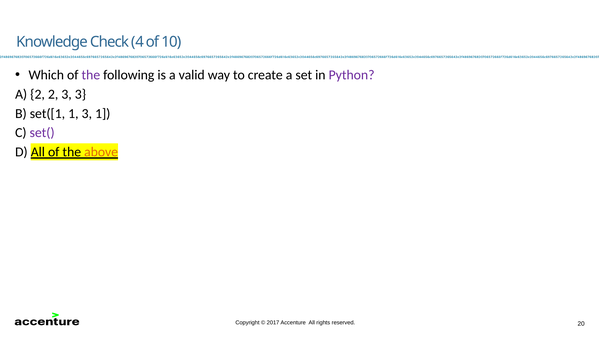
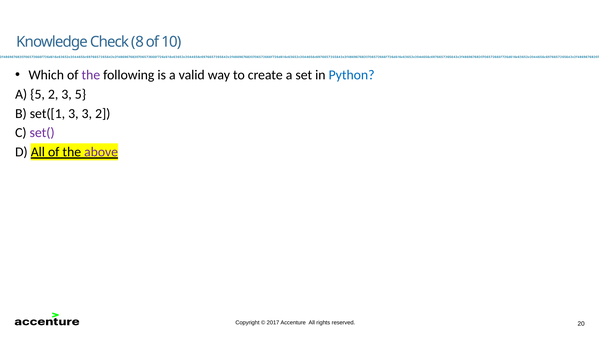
4: 4 -> 8 (137, 42)
Python colour: purple -> blue (352, 75)
A 2: 2 -> 5 (38, 94)
3 3: 3 -> 5 (80, 94)
set([1 1: 1 -> 3 (73, 113)
3 1: 1 -> 2 (103, 113)
above colour: orange -> purple (101, 152)
